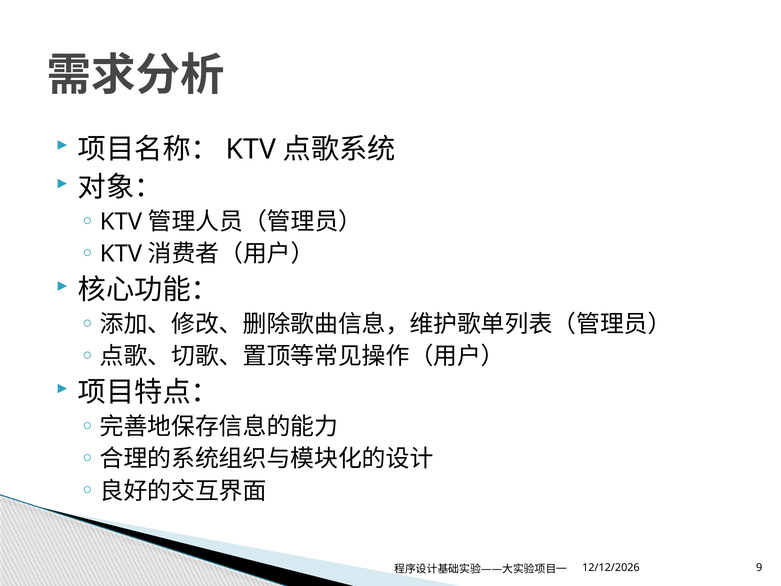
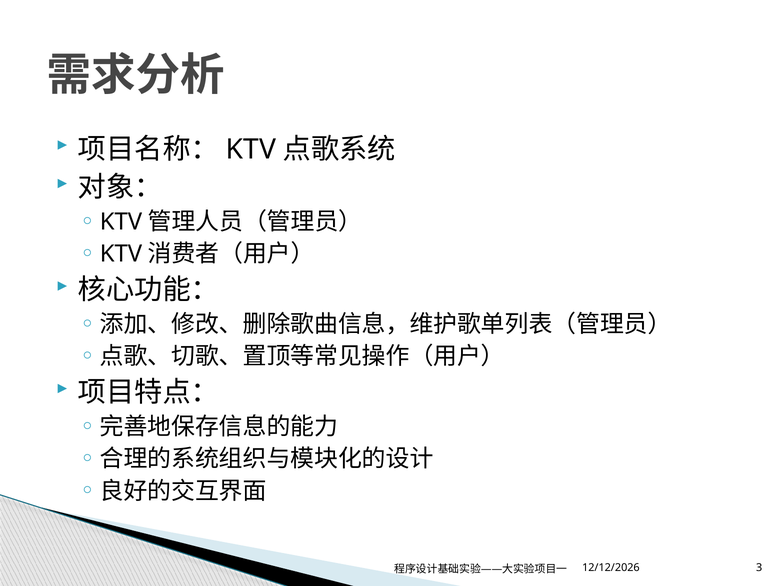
9: 9 -> 3 (759, 567)
